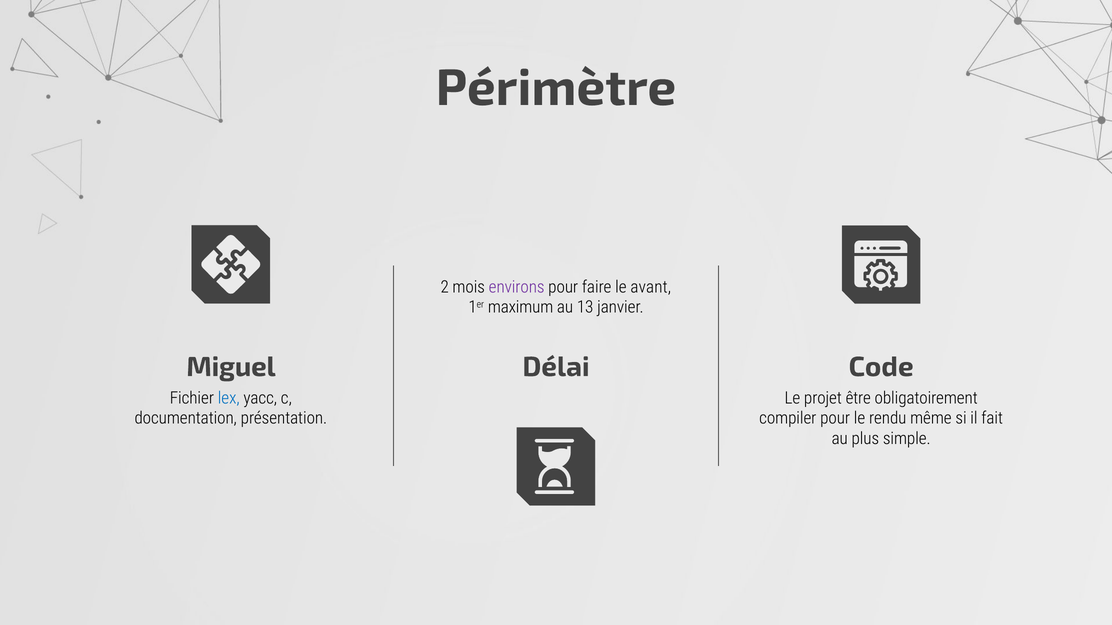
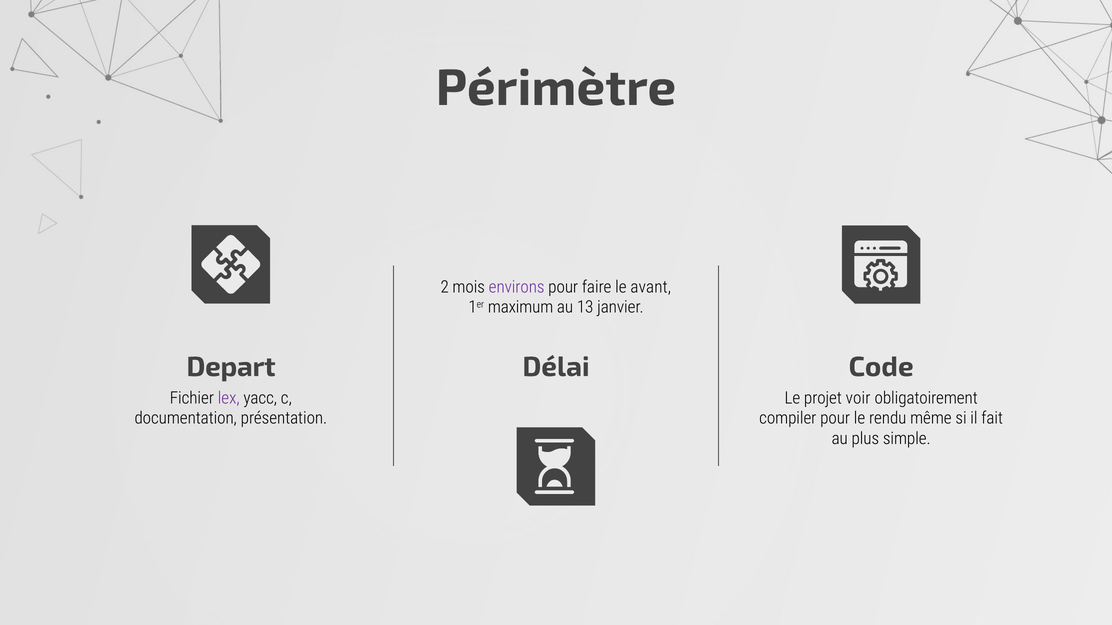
Miguel: Miguel -> Depart (231, 367)
lex colour: blue -> purple (229, 398)
être: être -> voir (858, 398)
